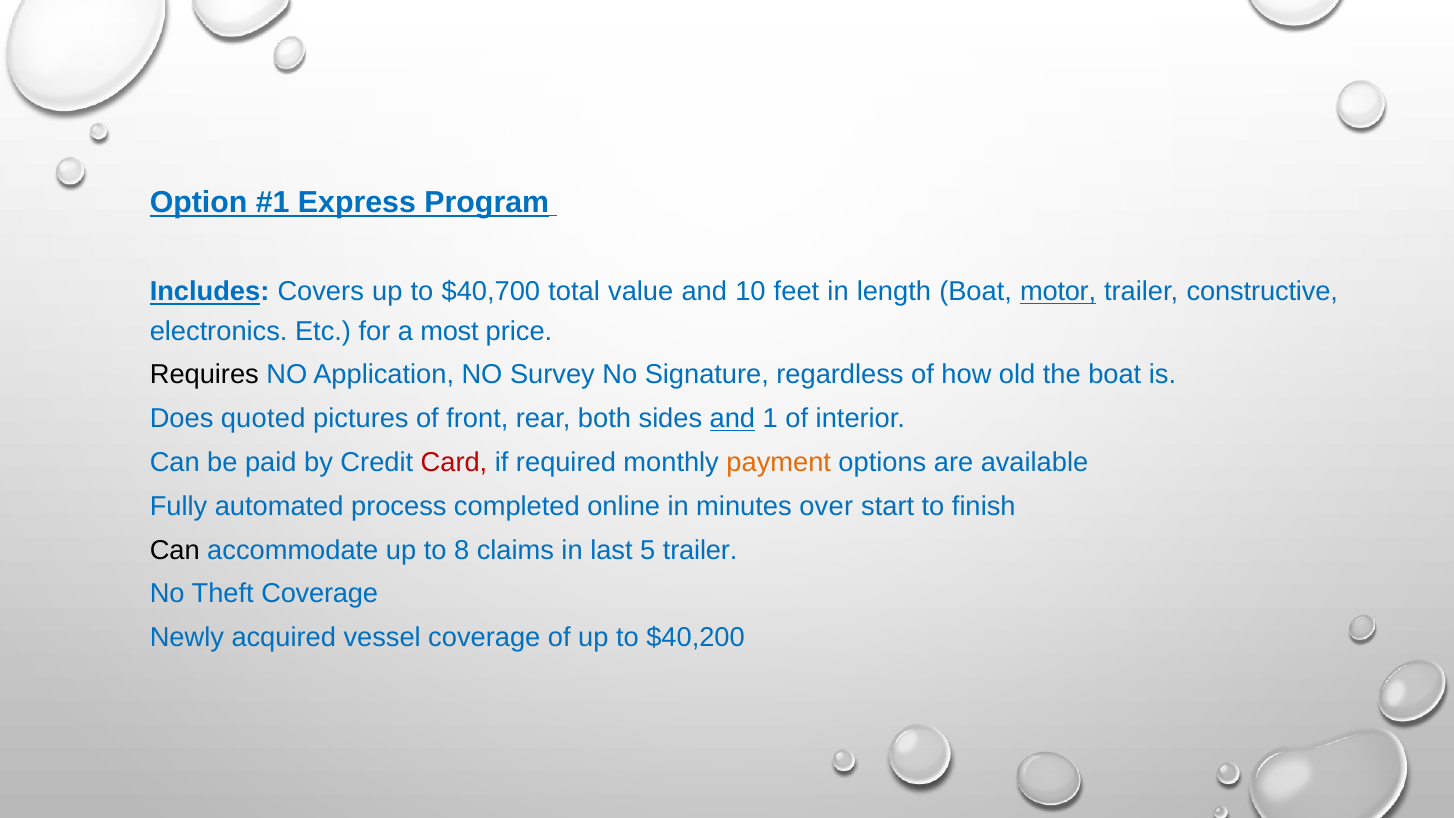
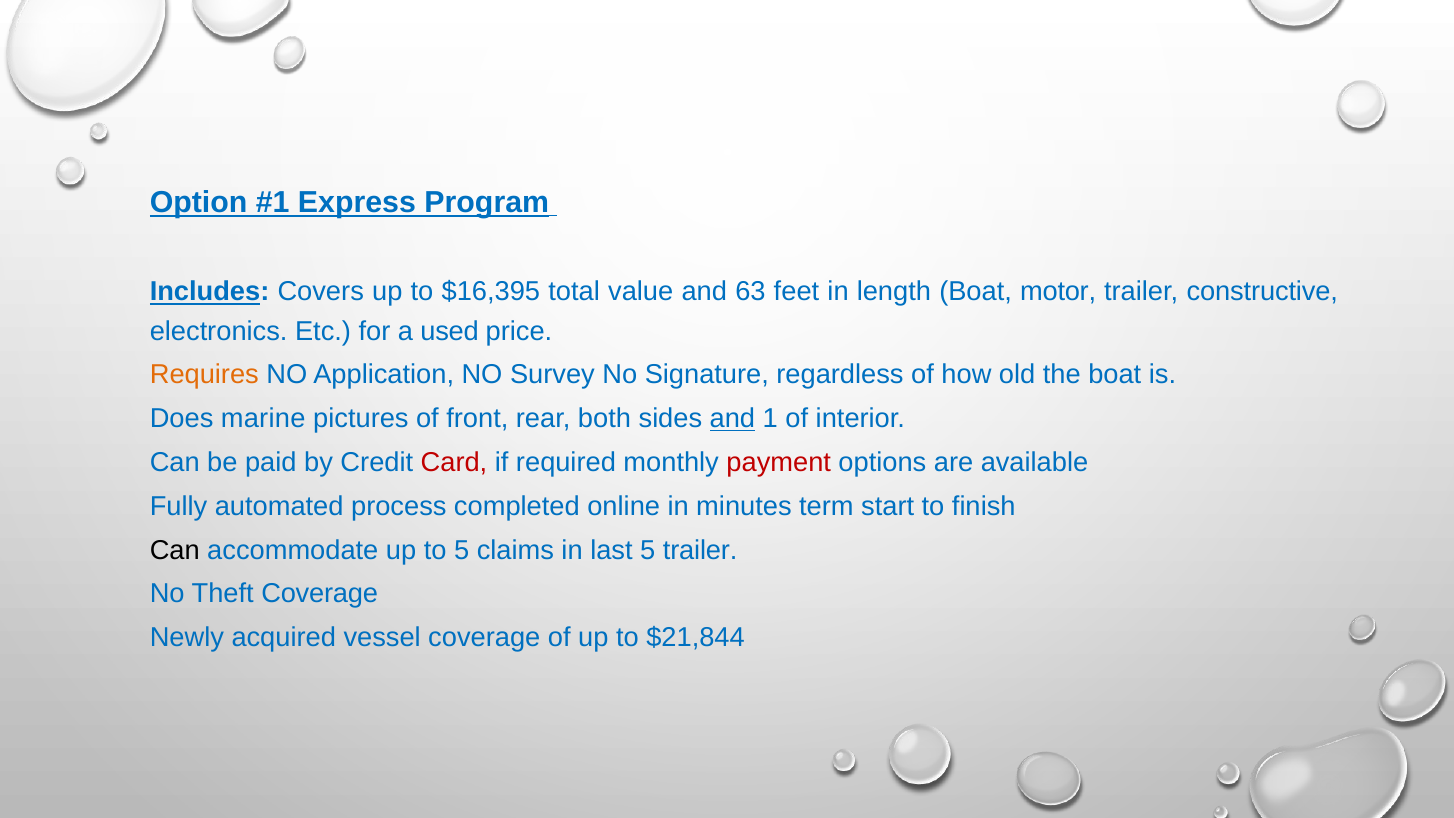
$40,700: $40,700 -> $16,395 (491, 292)
10: 10 -> 63 (750, 292)
motor underline: present -> none (1058, 292)
most: most -> used (450, 331)
Requires colour: black -> orange (204, 375)
quoted: quoted -> marine (263, 419)
payment colour: orange -> red (779, 462)
over: over -> term (826, 506)
to 8: 8 -> 5 (462, 550)
$40,200: $40,200 -> $21,844 (696, 638)
